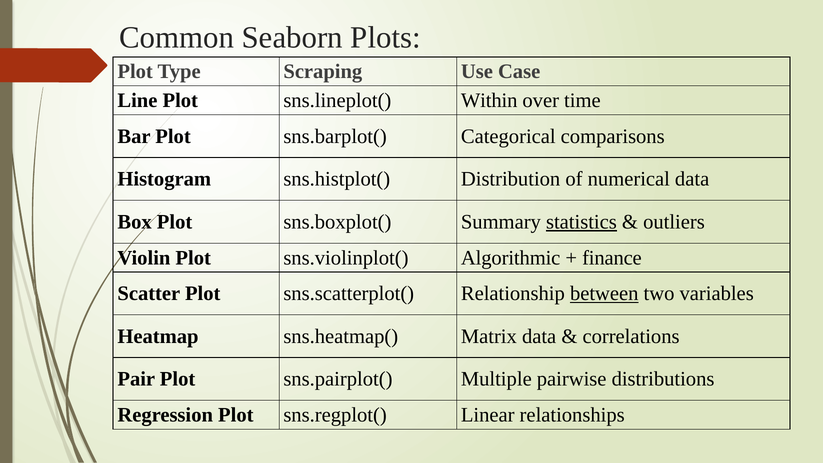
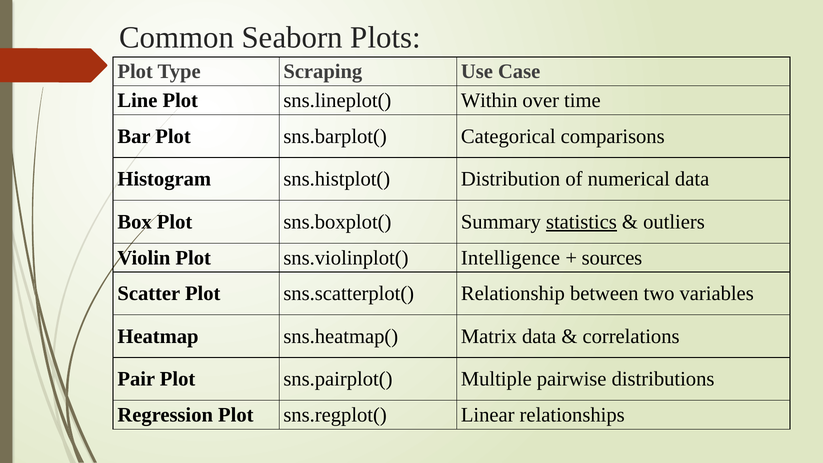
Algorithmic: Algorithmic -> Intelligence (510, 258)
finance: finance -> sources (612, 258)
between underline: present -> none (604, 294)
